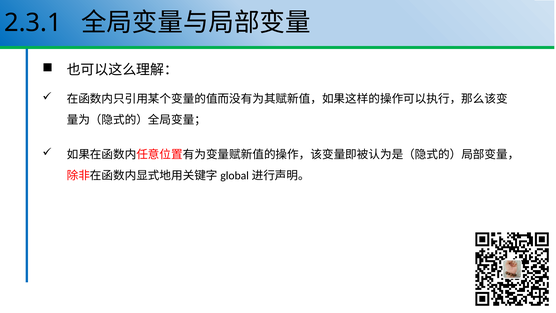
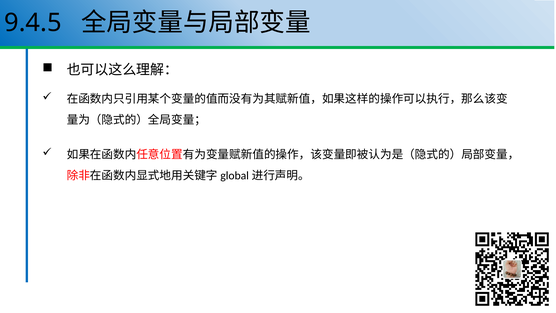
2.3.1: 2.3.1 -> 9.4.5 (33, 23)
